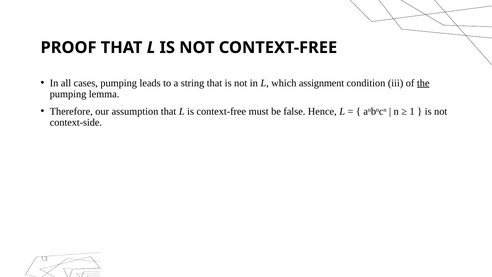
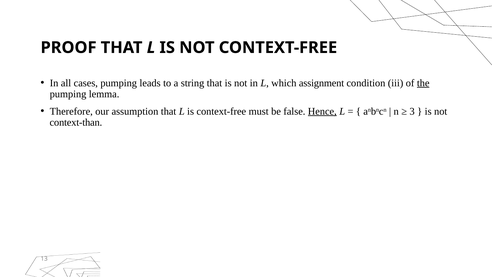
Hence underline: none -> present (322, 111)
1: 1 -> 3 (412, 111)
context-side: context-side -> context-than (76, 122)
